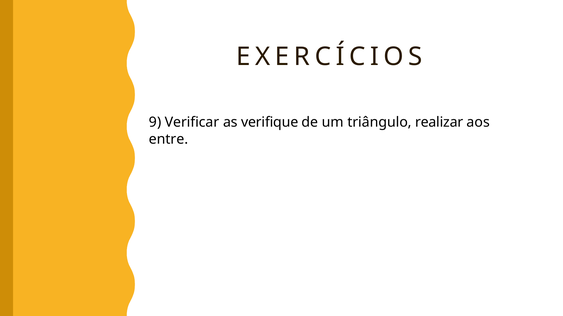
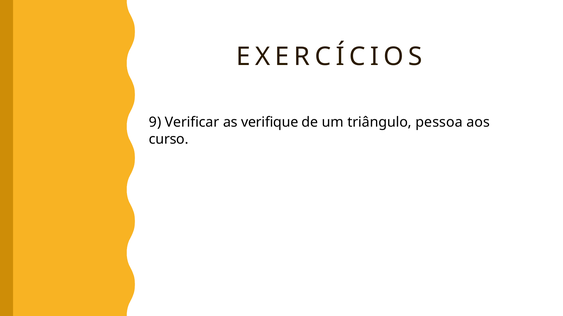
realizar: realizar -> pessoa (439, 123)
entre: entre -> curso (169, 139)
